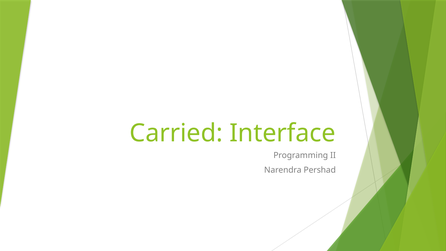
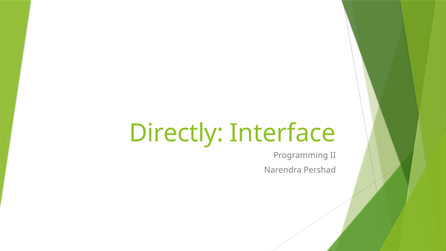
Carried: Carried -> Directly (176, 133)
